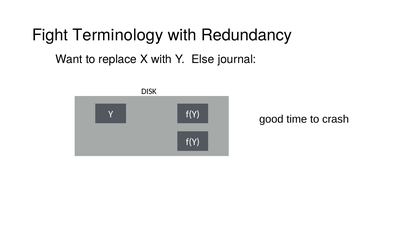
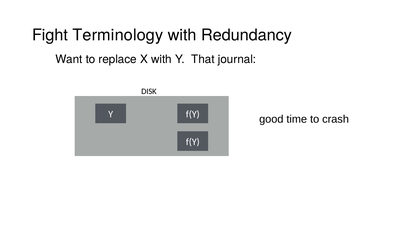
Else: Else -> That (203, 59)
